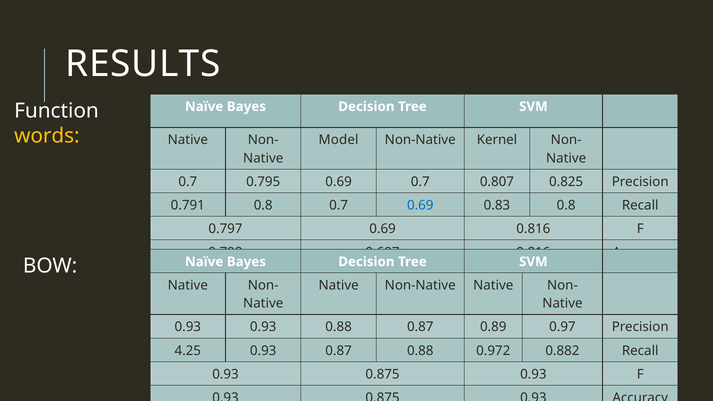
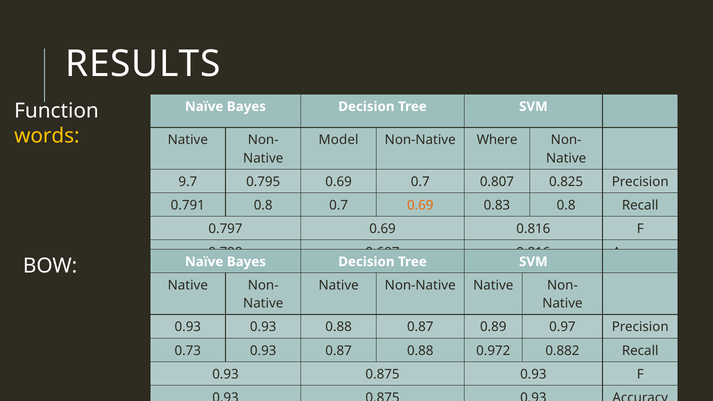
Kernel: Kernel -> Where (497, 140)
0.7: 0.7 -> 9.7 (188, 182)
0.69 colour: blue -> orange (420, 205)
4.25: 4.25 -> 0.73 (188, 351)
